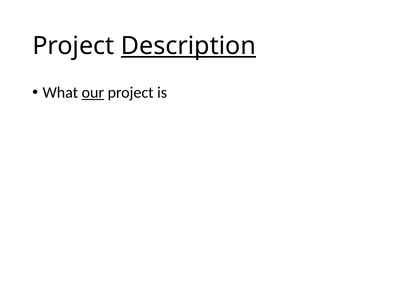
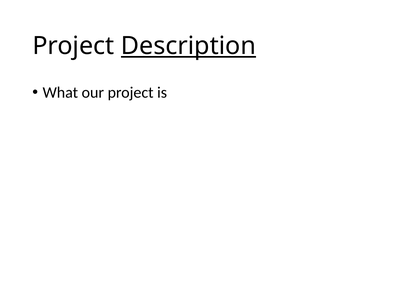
our underline: present -> none (93, 93)
